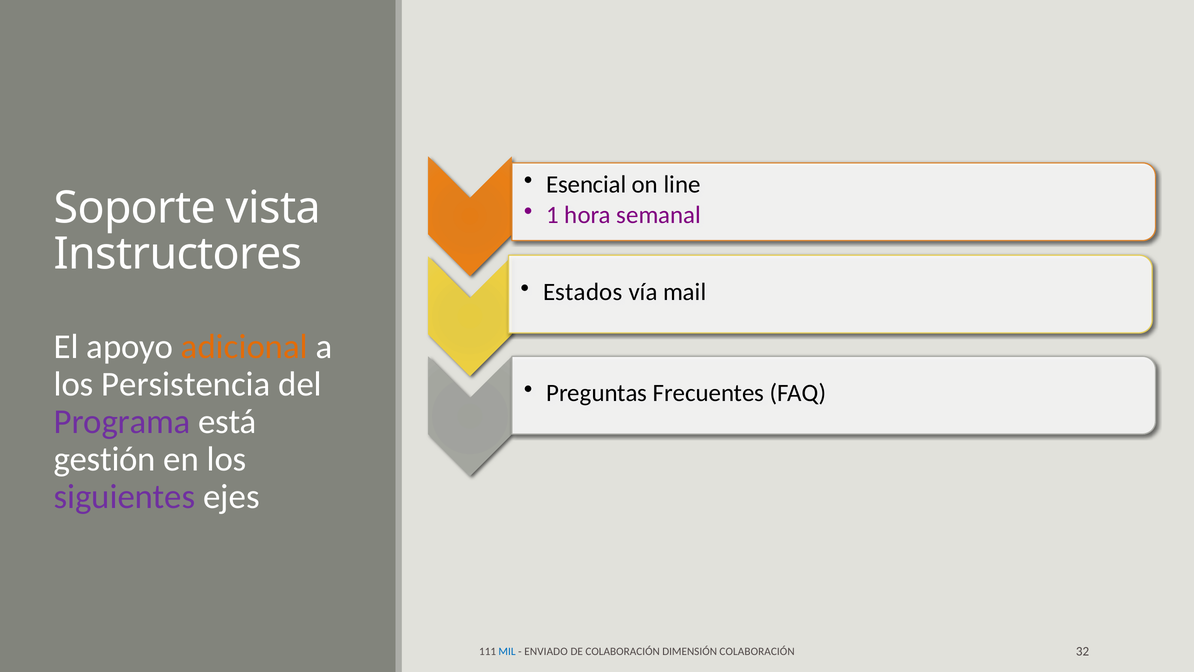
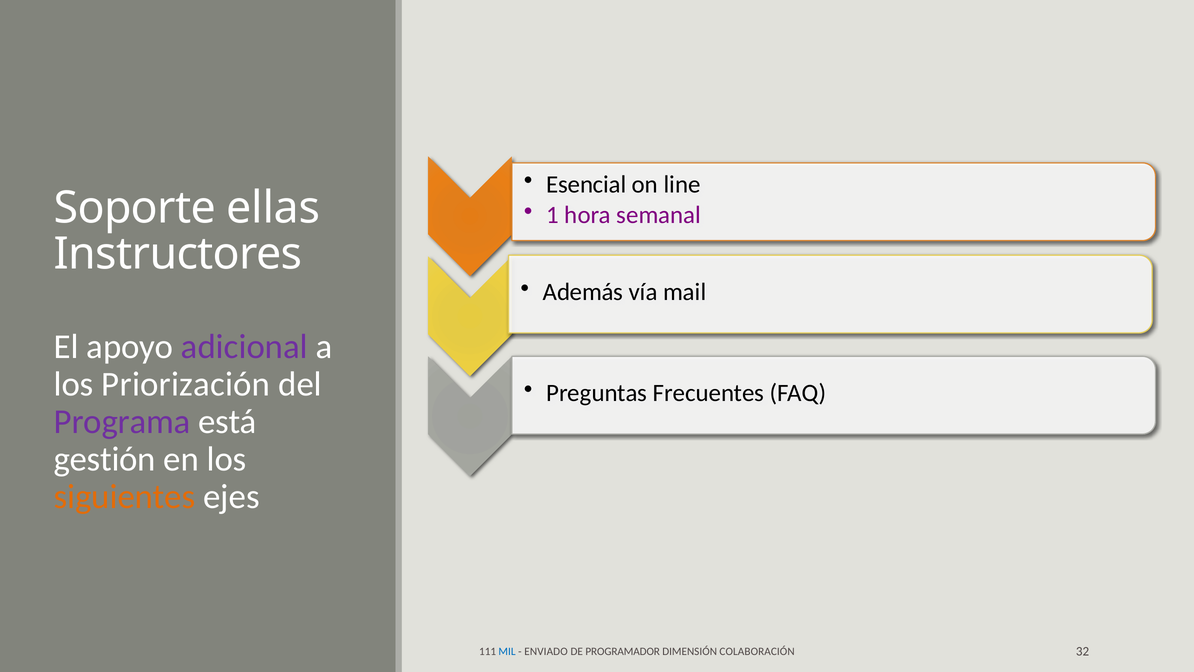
vista: vista -> ellas (273, 208)
Estados: Estados -> Además (583, 292)
adicional colour: orange -> purple (244, 346)
Persistencia: Persistencia -> Priorización (186, 384)
siguientes colour: purple -> orange (125, 497)
DE COLABORACIÓN: COLABORACIÓN -> PROGRAMADOR (623, 651)
